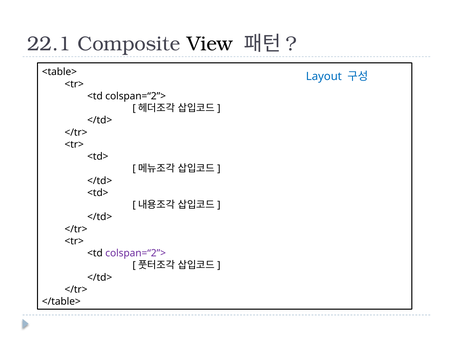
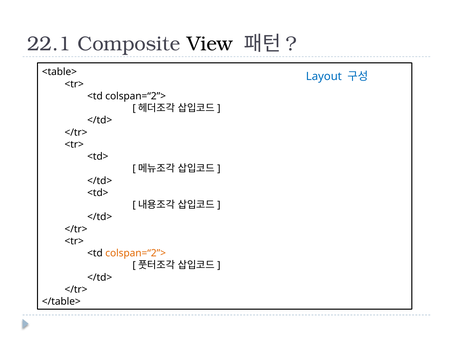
colspan=“2”> colour: purple -> orange (136, 253)
